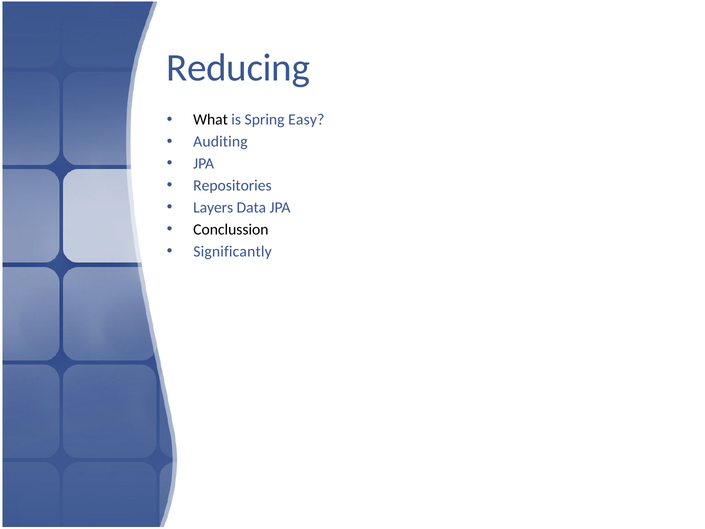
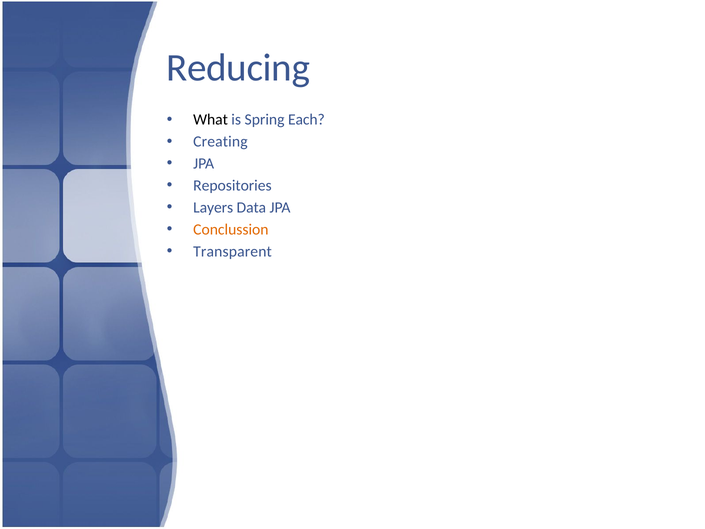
Easy: Easy -> Each (306, 120)
Auditing: Auditing -> Creating (220, 142)
Conclussion colour: black -> orange (231, 229)
Significantly: Significantly -> Transparent (233, 251)
